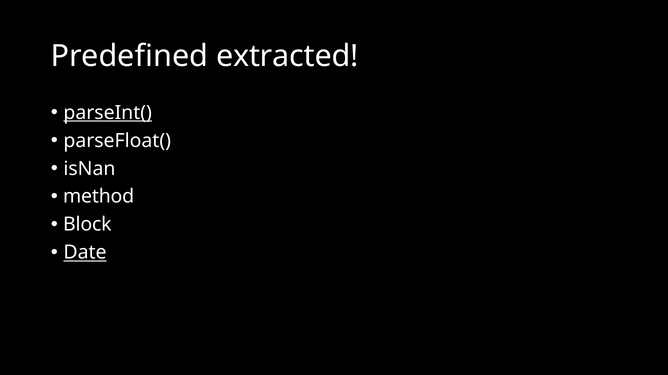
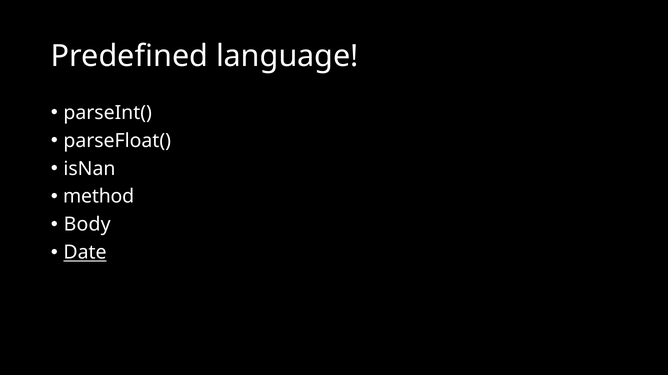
extracted: extracted -> language (287, 56)
parseInt( underline: present -> none (108, 113)
Block: Block -> Body (87, 225)
